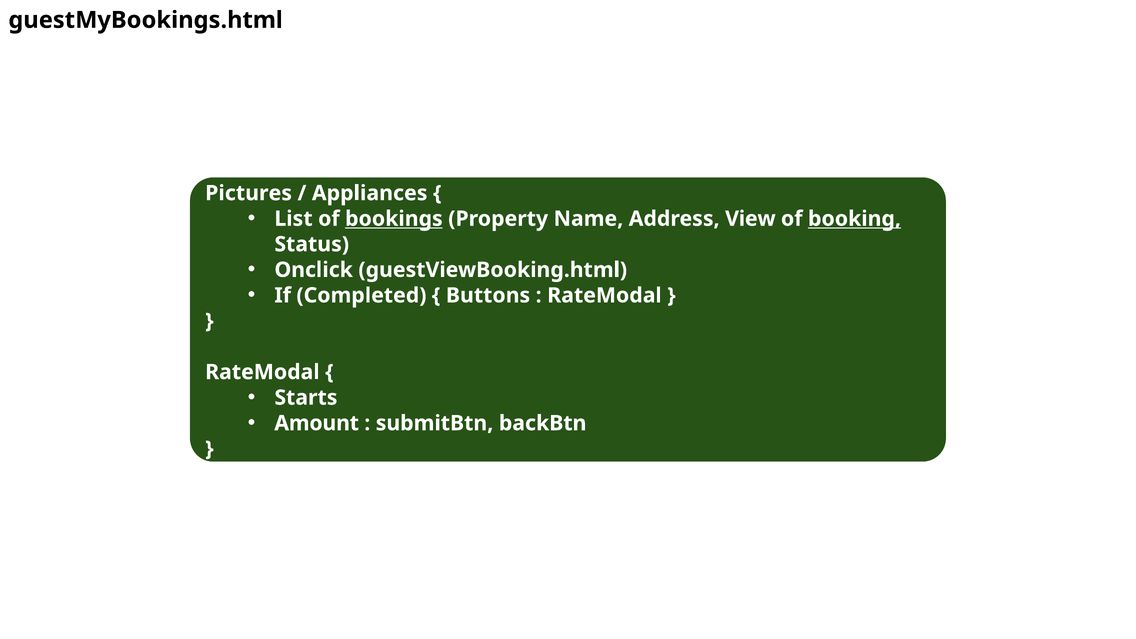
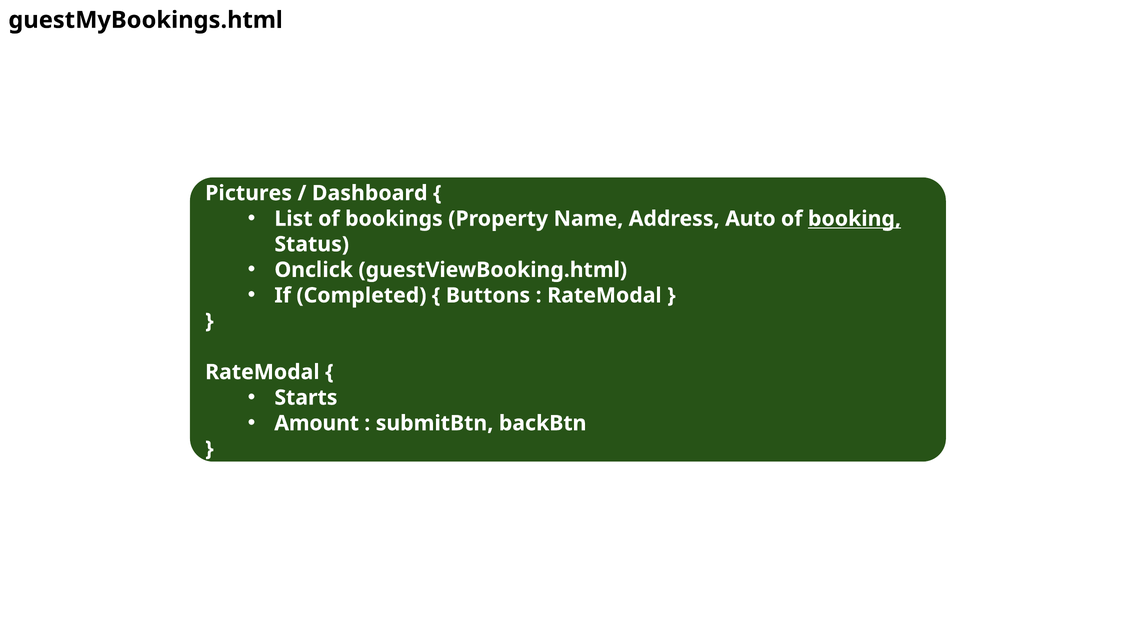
Appliances: Appliances -> Dashboard (370, 193)
bookings underline: present -> none (394, 219)
View: View -> Auto (750, 219)
